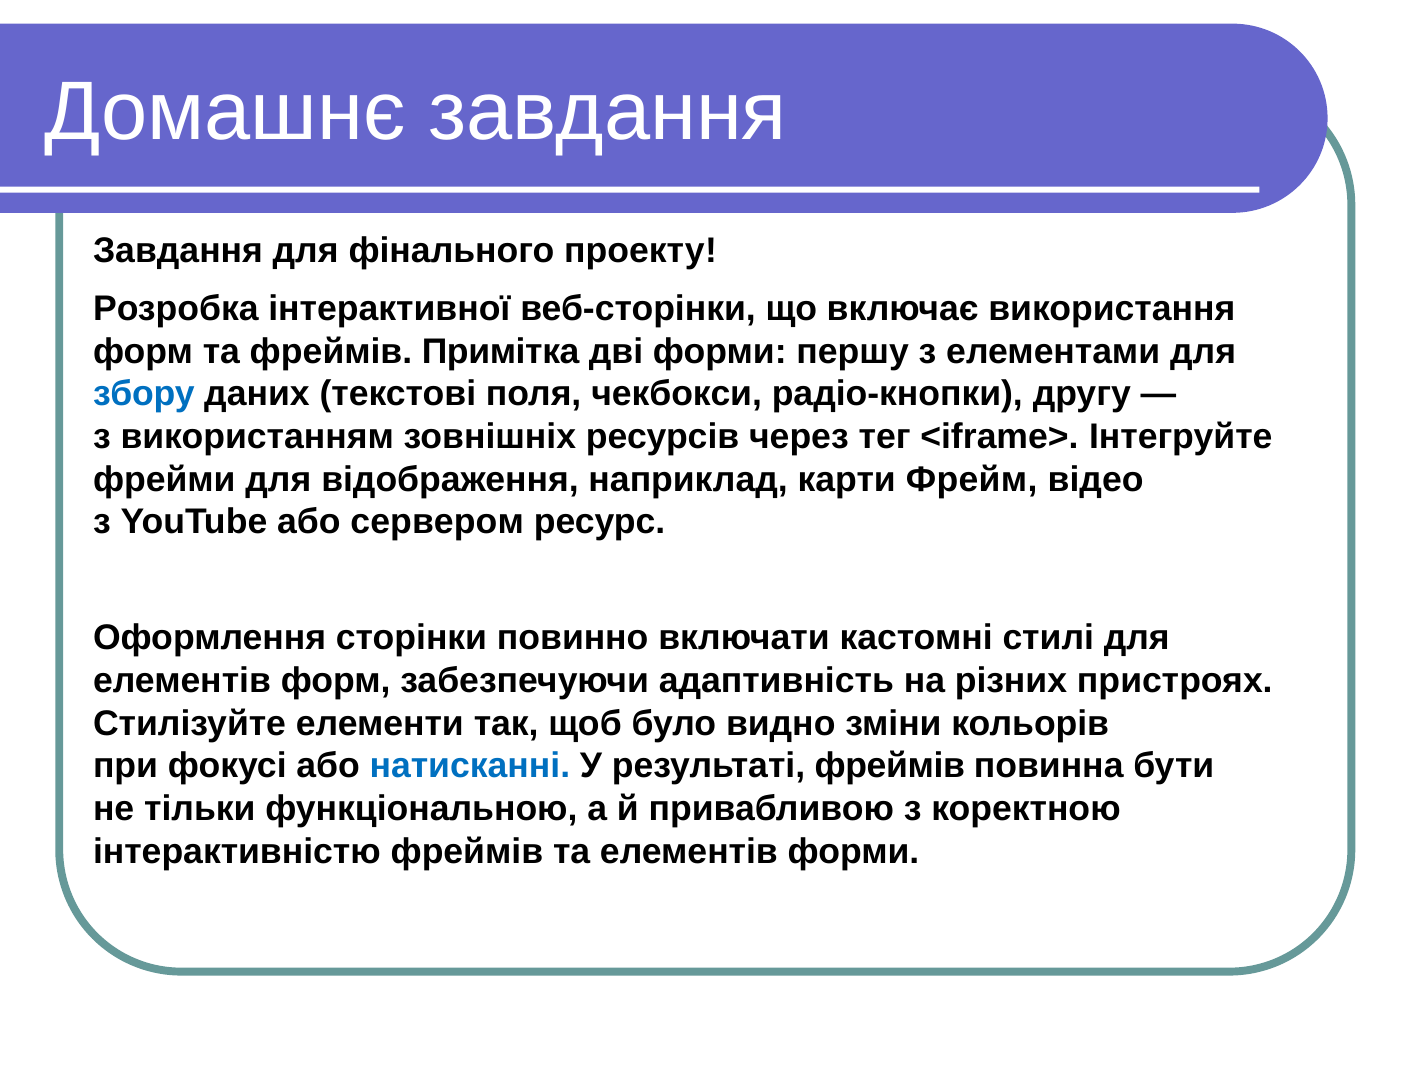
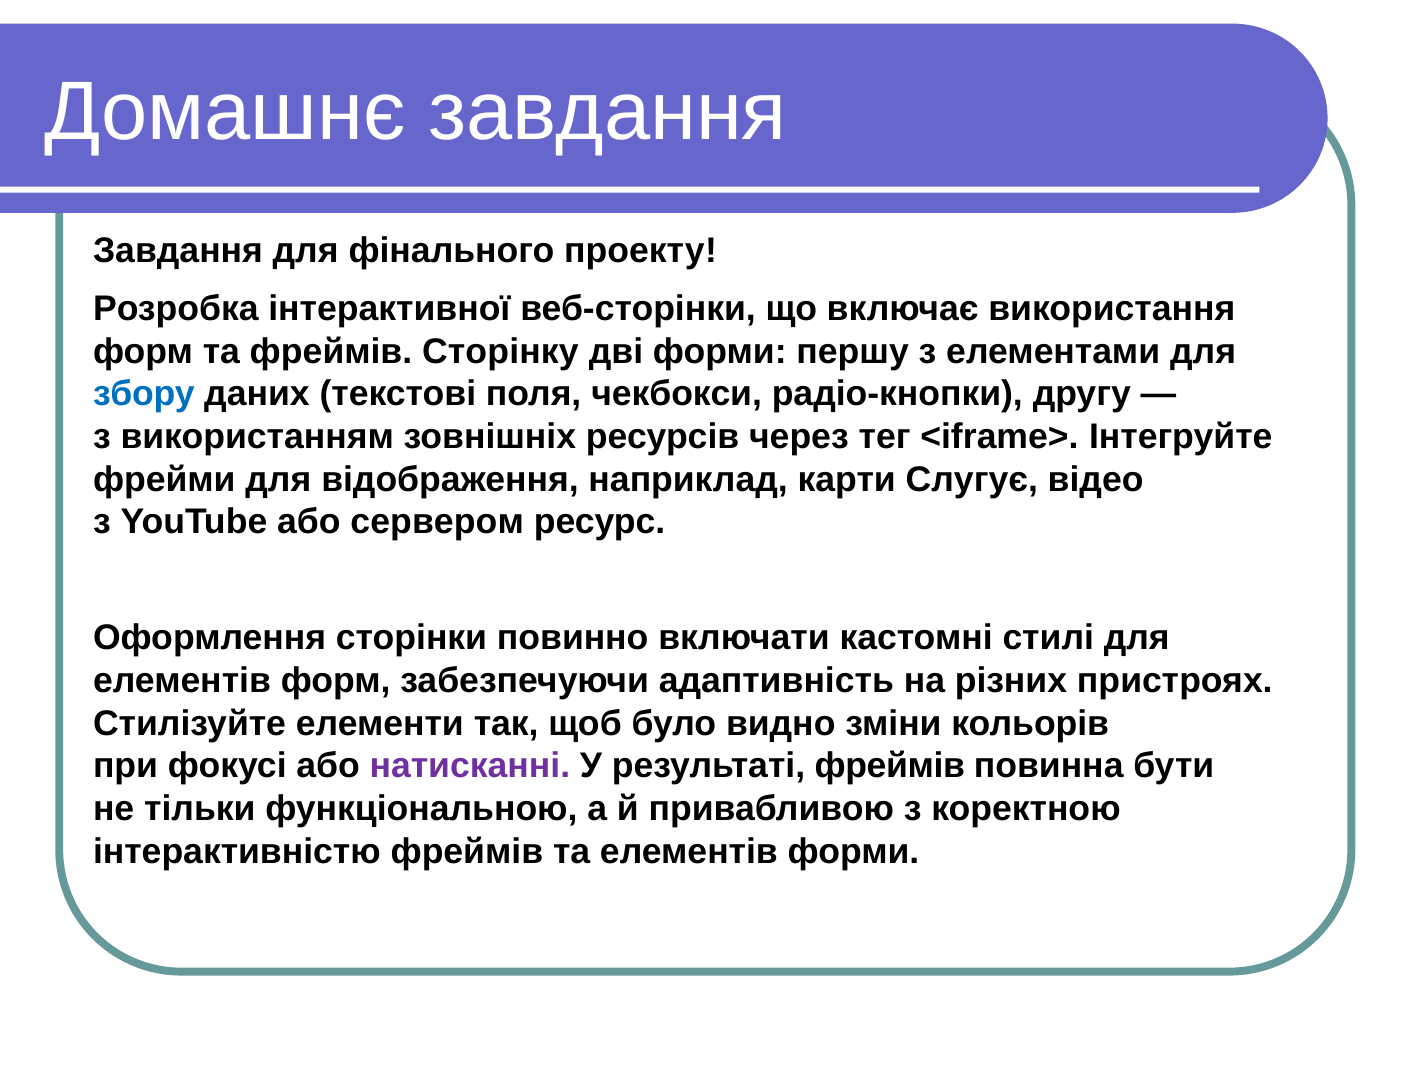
Примітка: Примітка -> Сторінку (500, 352)
Фрейм: Фрейм -> Слугує (972, 480)
натисканні colour: blue -> purple (470, 766)
